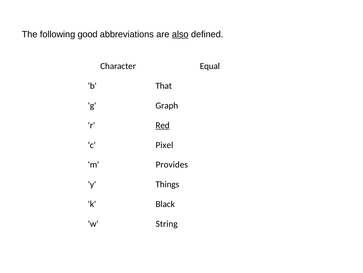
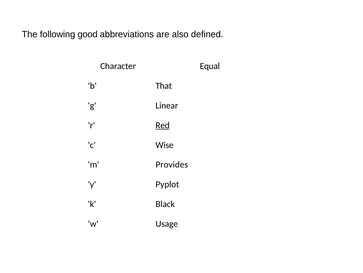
also underline: present -> none (180, 34)
Graph: Graph -> Linear (167, 105)
Pixel: Pixel -> Wise (165, 145)
Things: Things -> Pyplot (167, 184)
String: String -> Usage (167, 223)
